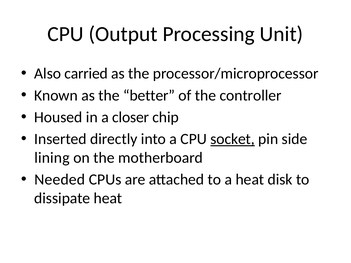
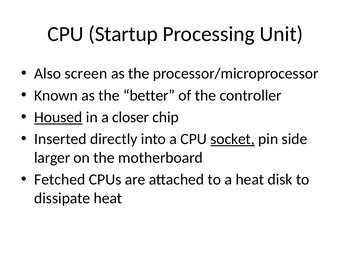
Output: Output -> Startup (123, 34)
carried: carried -> screen (86, 74)
Housed underline: none -> present (58, 117)
lining: lining -> larger (52, 158)
Needed: Needed -> Fetched (60, 180)
